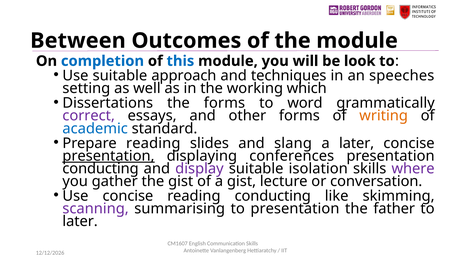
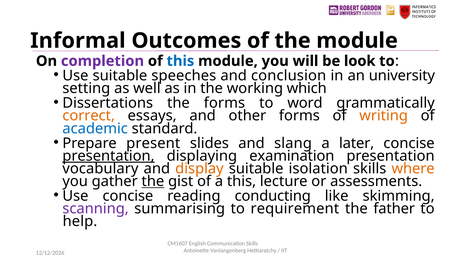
Between: Between -> Informal (78, 41)
completion colour: blue -> purple (102, 61)
approach: approach -> speeches (184, 76)
techniques: techniques -> conclusion (289, 76)
speeches: speeches -> university (402, 76)
correct colour: purple -> orange (89, 116)
Prepare reading: reading -> present (153, 143)
conferences: conferences -> examination (292, 156)
conducting: conducting -> vocabulary (100, 169)
display colour: purple -> orange (199, 169)
where colour: purple -> orange (413, 169)
the underline: none -> present (153, 181)
a gist: gist -> this (242, 181)
conversation: conversation -> assessments (376, 181)
to presentation: presentation -> requirement (295, 209)
later: later -> help (80, 221)
